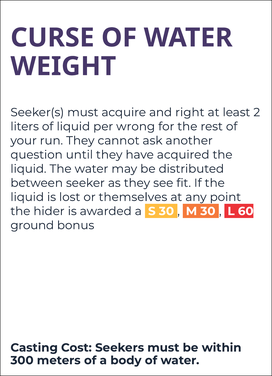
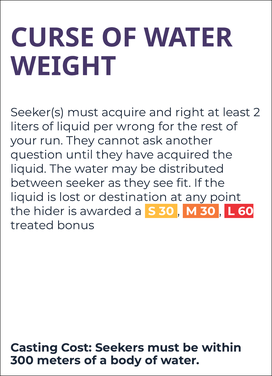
themselves: themselves -> destination (133, 197)
ground: ground -> treated (32, 226)
